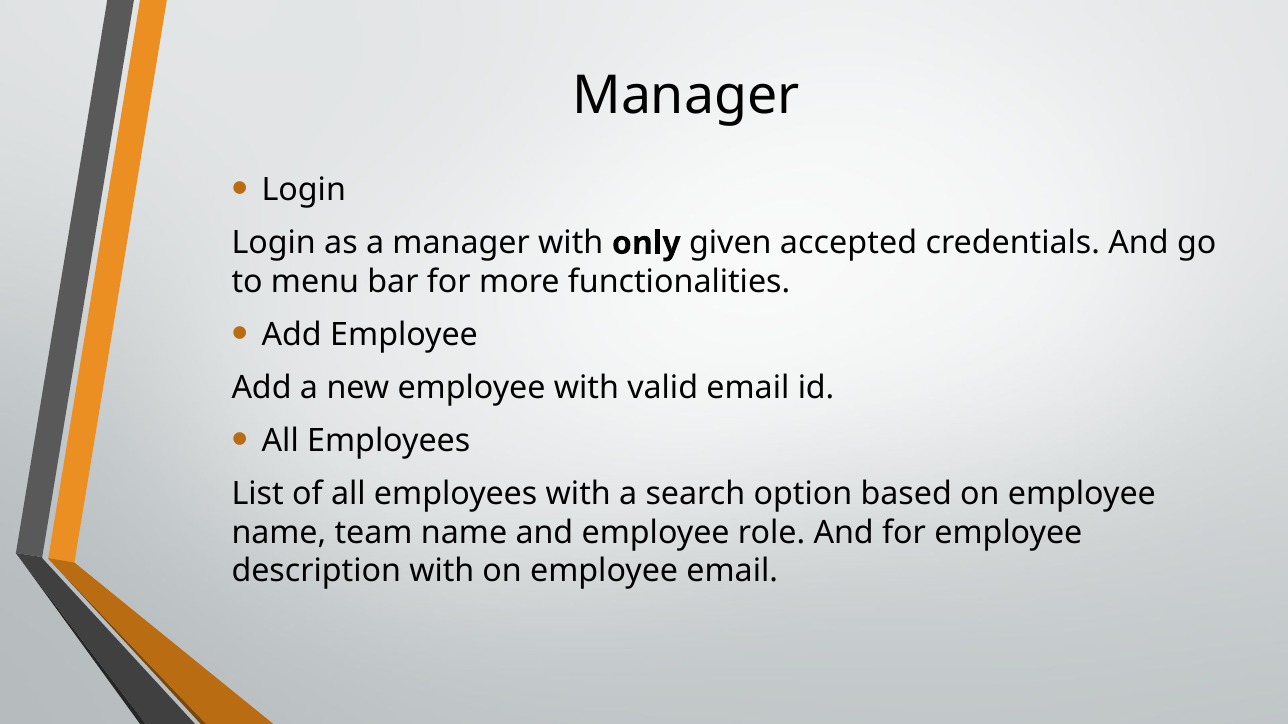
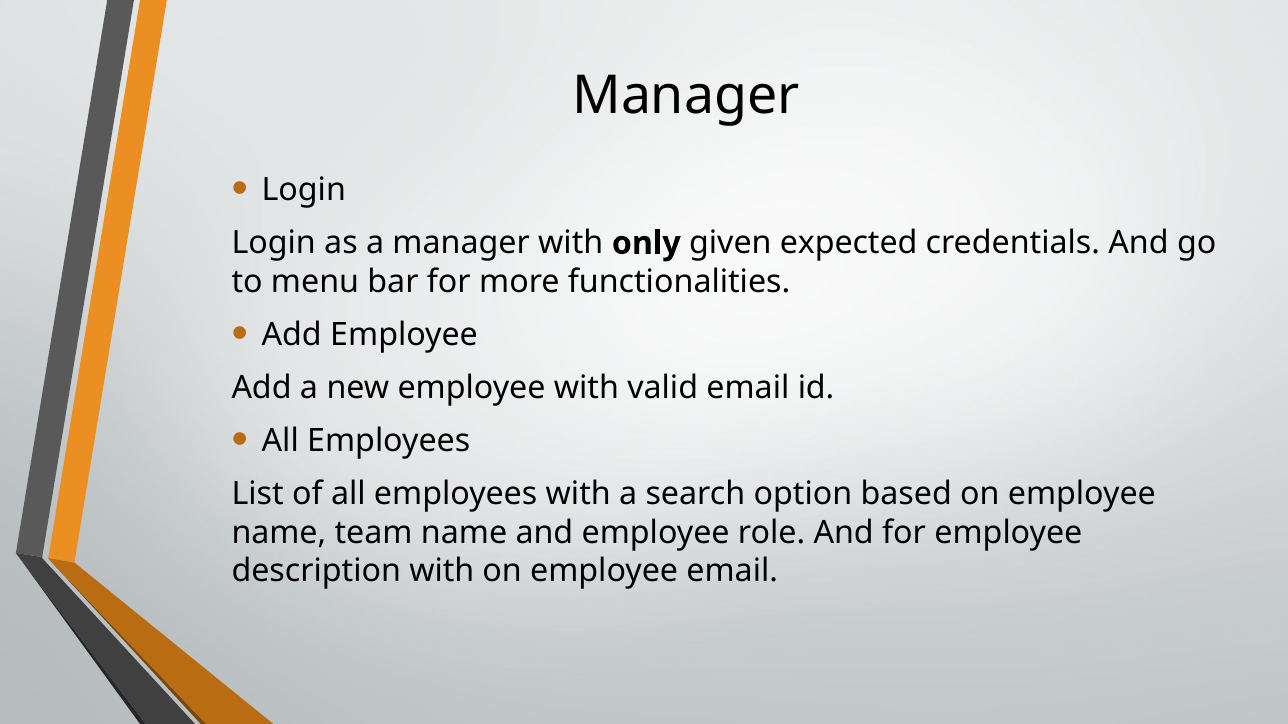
accepted: accepted -> expected (849, 243)
